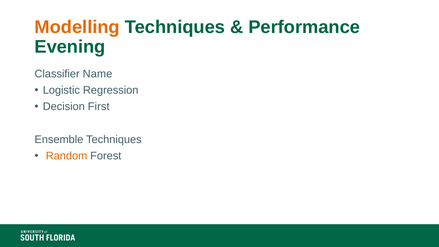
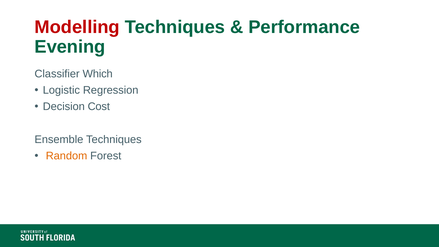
Modelling colour: orange -> red (77, 27)
Name: Name -> Which (98, 74)
First: First -> Cost (99, 107)
